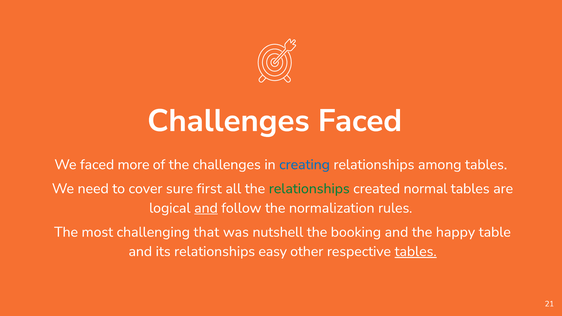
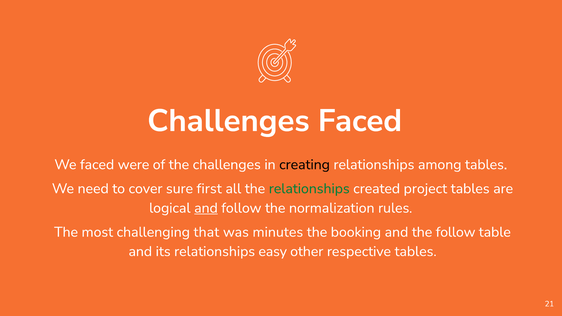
more: more -> were (134, 165)
creating colour: blue -> black (305, 165)
normal: normal -> project (425, 189)
nutshell: nutshell -> minutes (278, 232)
the happy: happy -> follow (456, 232)
tables underline: present -> none (416, 252)
